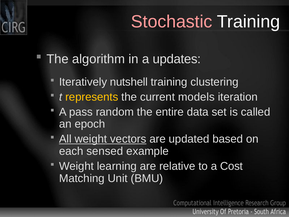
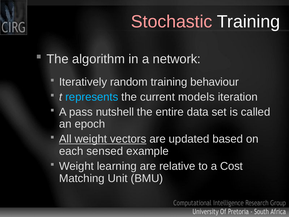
updates: updates -> network (177, 59)
nutshell: nutshell -> random (129, 82)
clustering: clustering -> behaviour (215, 82)
represents colour: yellow -> light blue (92, 97)
random: random -> nutshell (115, 112)
